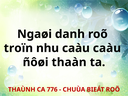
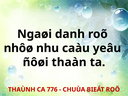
troïn: troïn -> nhôø (18, 48)
caàu caàu: caàu -> yeâu (107, 48)
